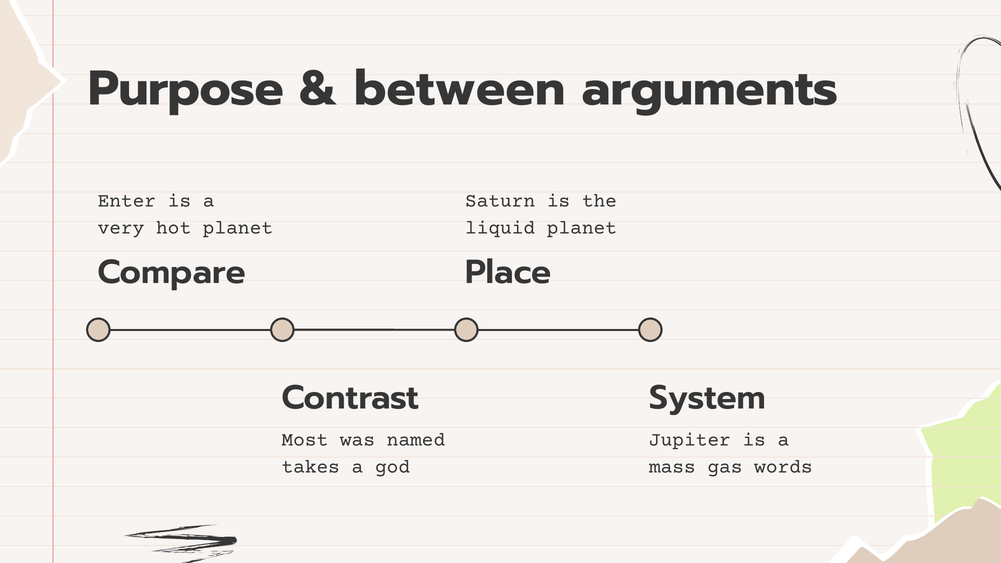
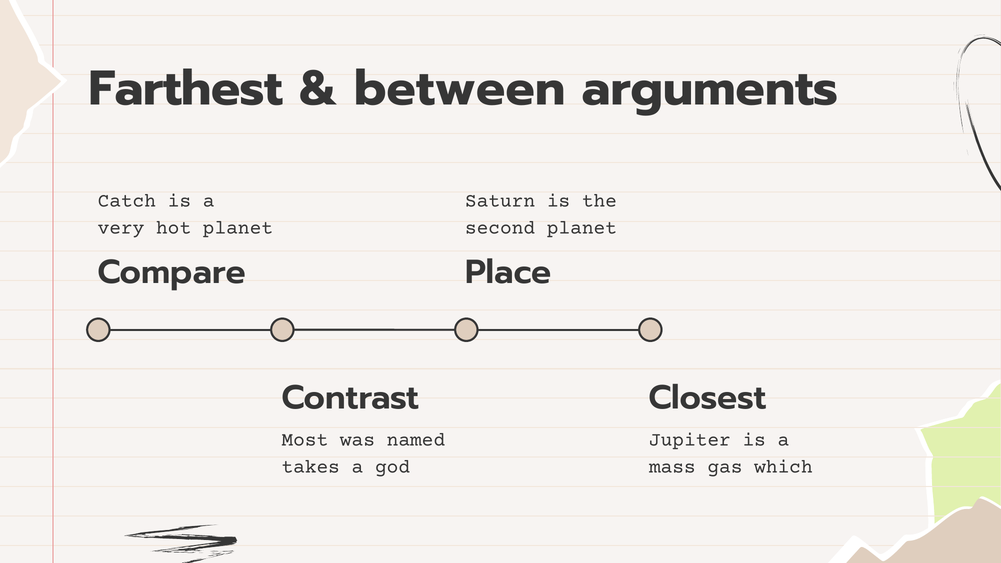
Purpose: Purpose -> Farthest (186, 89)
Enter: Enter -> Catch (127, 201)
liquid: liquid -> second (500, 227)
System: System -> Closest (708, 398)
words: words -> which (783, 466)
